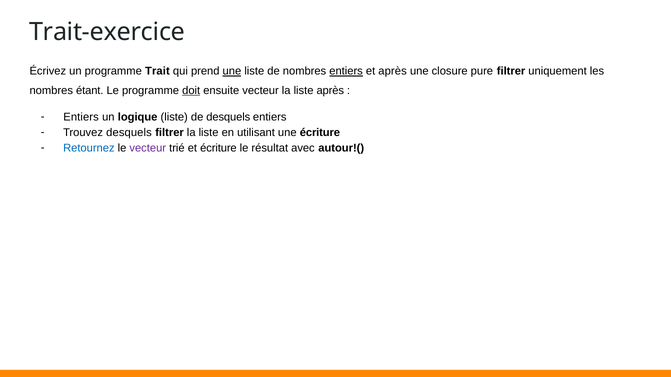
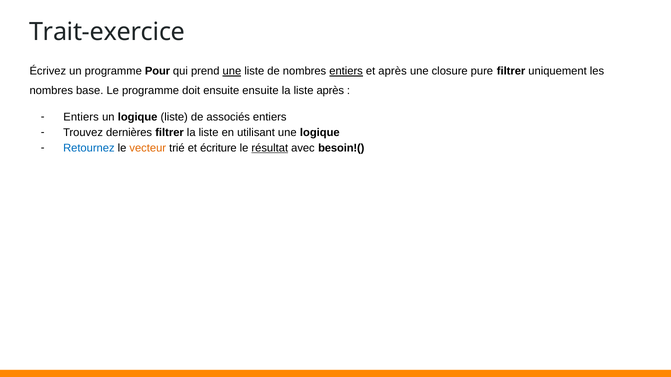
Trait: Trait -> Pour (158, 71)
étant: étant -> base (90, 91)
doit underline: present -> none (191, 91)
ensuite vecteur: vecteur -> ensuite (261, 91)
de desquels: desquels -> associés (228, 117)
Trouvez desquels: desquels -> dernières (129, 133)
une écriture: écriture -> logique (320, 133)
vecteur colour: purple -> orange (148, 148)
résultat underline: none -> present (270, 148)
autour!(: autour!( -> besoin!( (341, 148)
